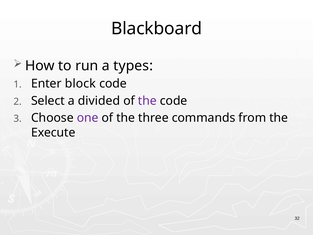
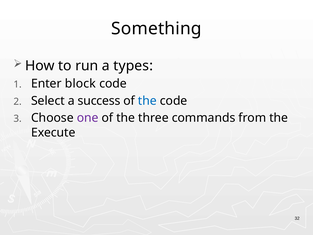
Blackboard: Blackboard -> Something (156, 29)
divided: divided -> success (99, 101)
the colour: purple -> blue (147, 101)
